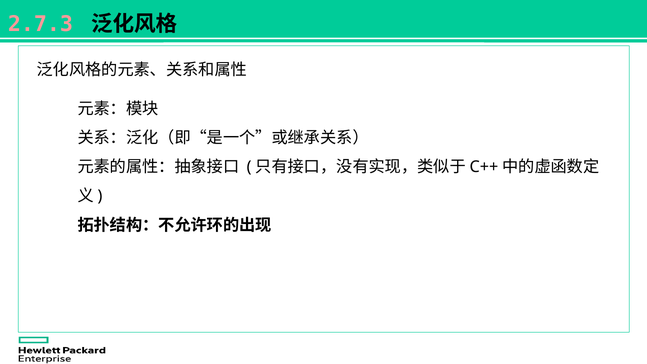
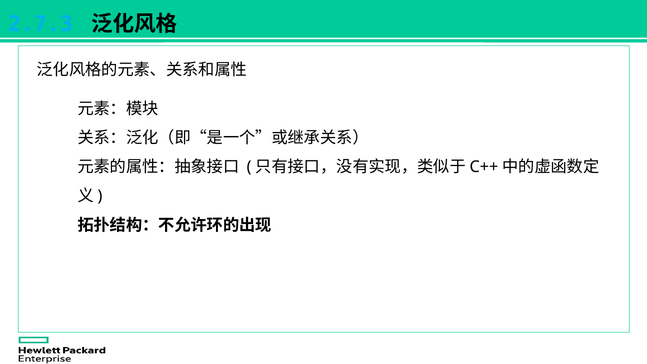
2.7.3 colour: pink -> light blue (40, 24)
